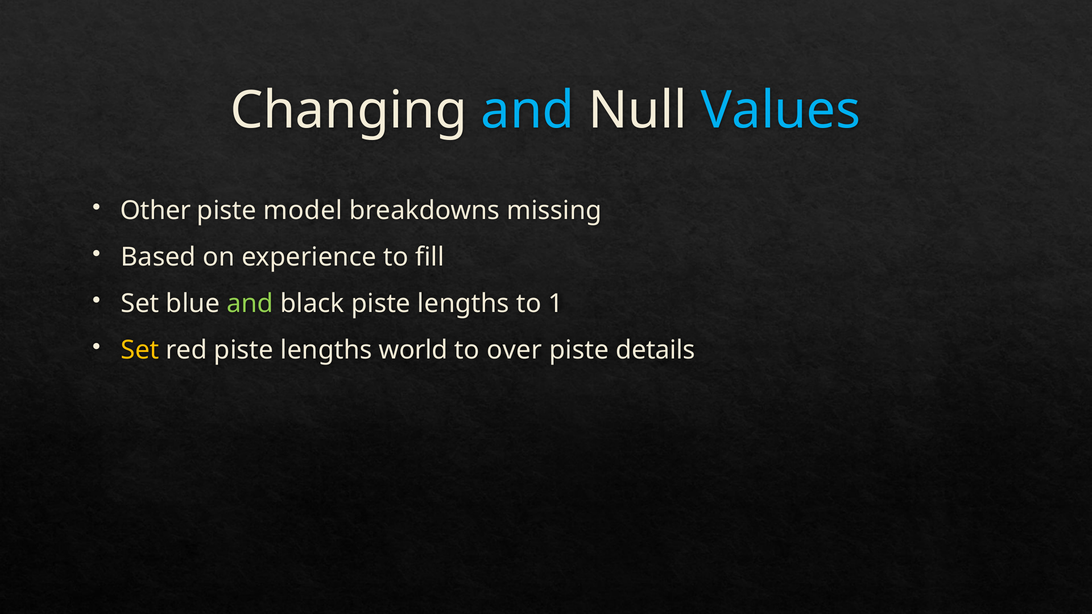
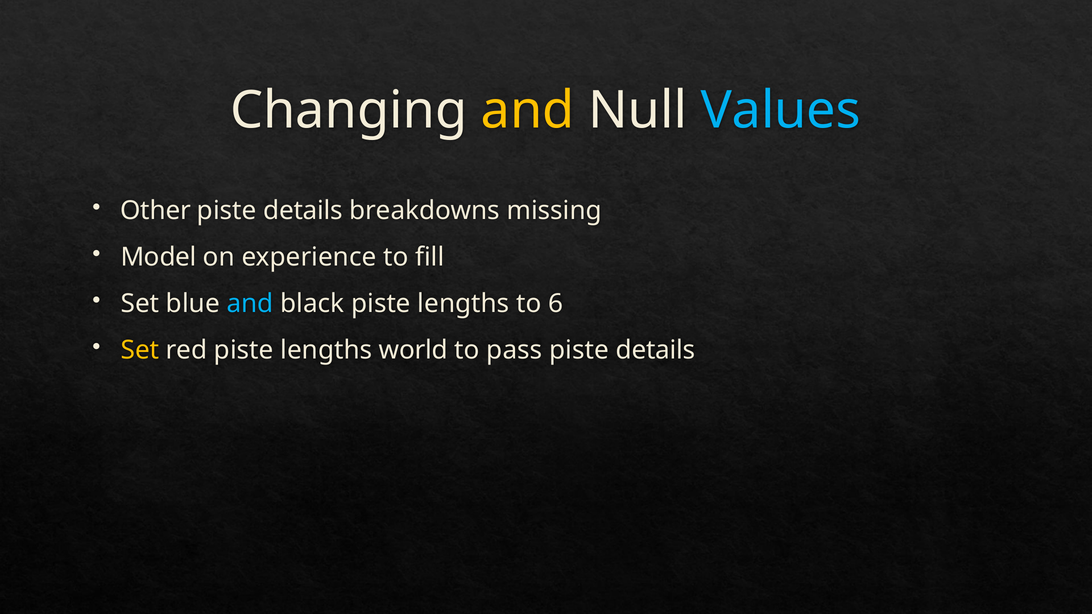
and colour: light blue -> yellow (528, 111)
model: model -> details (303, 211)
Based: Based -> Model (159, 257)
and colour: light green -> light blue (250, 304)
1: 1 -> 6 (556, 304)
over: over -> pass (514, 350)
